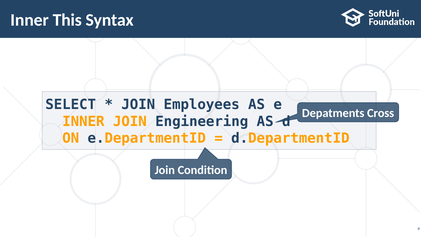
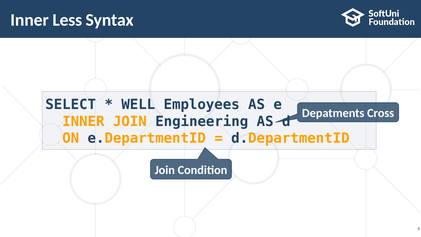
This: This -> Less (67, 20)
JOIN: JOIN -> WELL (138, 104)
